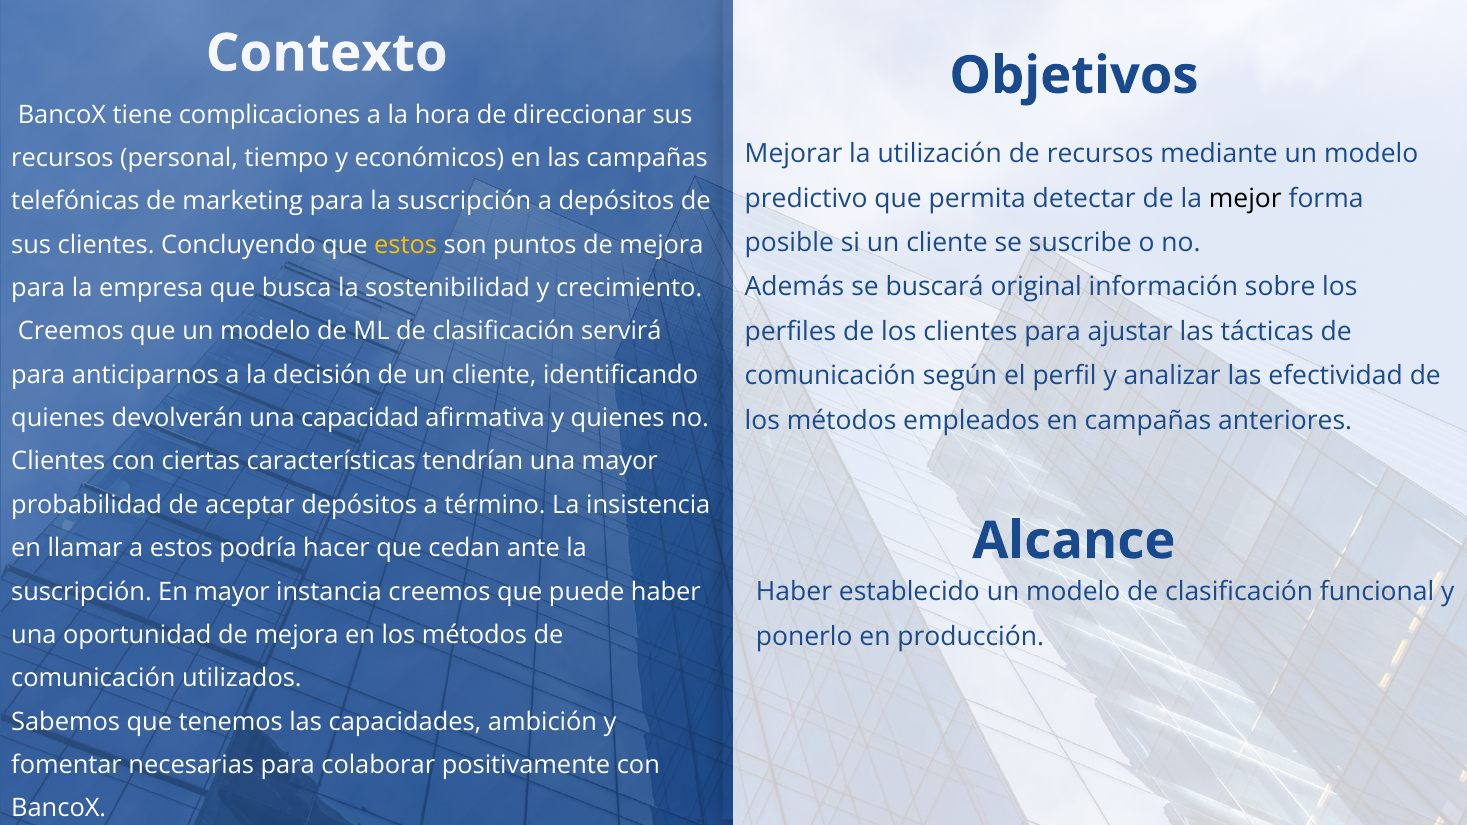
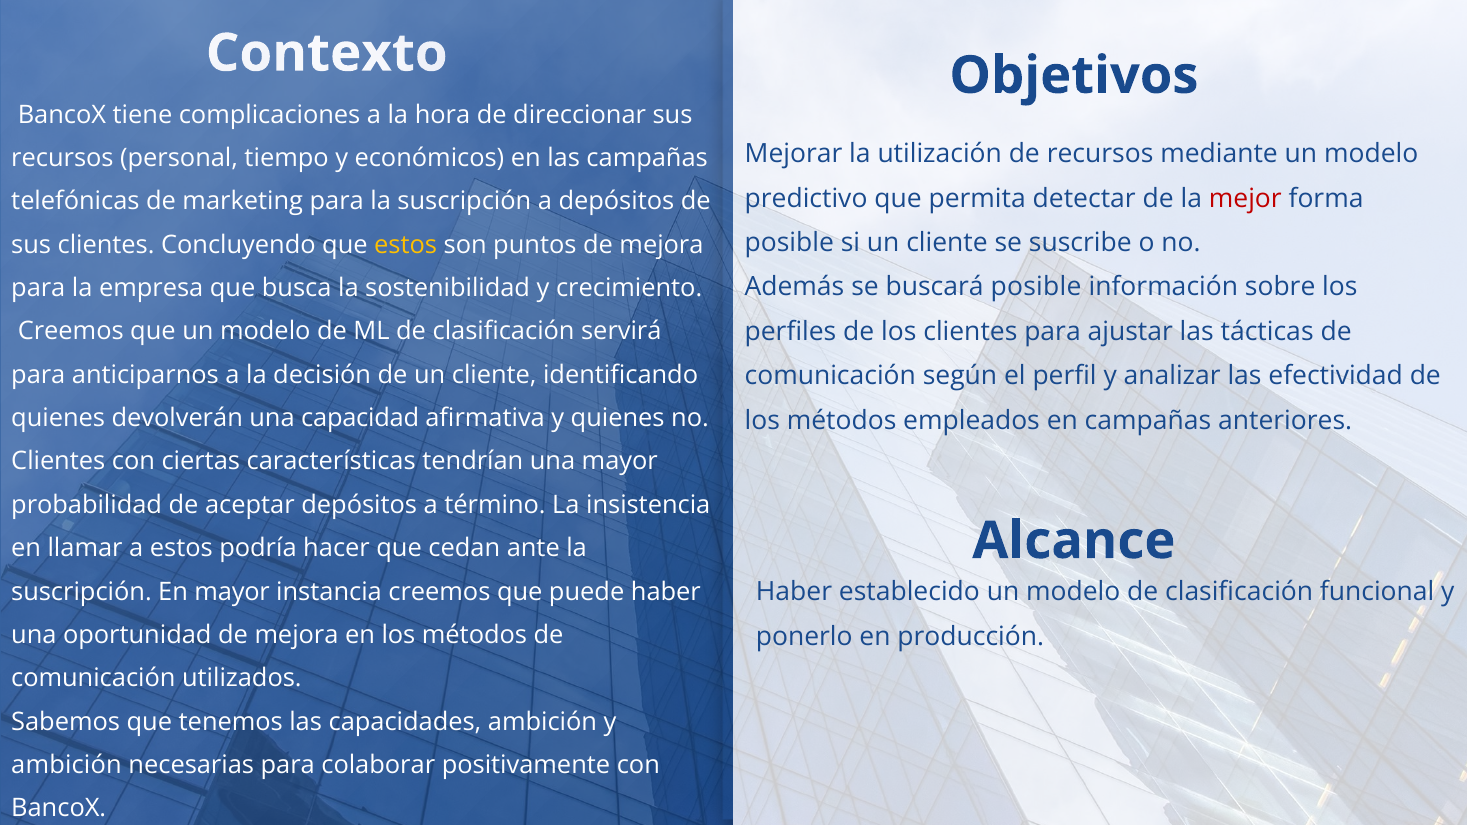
mejor colour: black -> red (1245, 198)
buscará original: original -> posible (1036, 287)
fomentar: fomentar -> ambición (66, 765)
